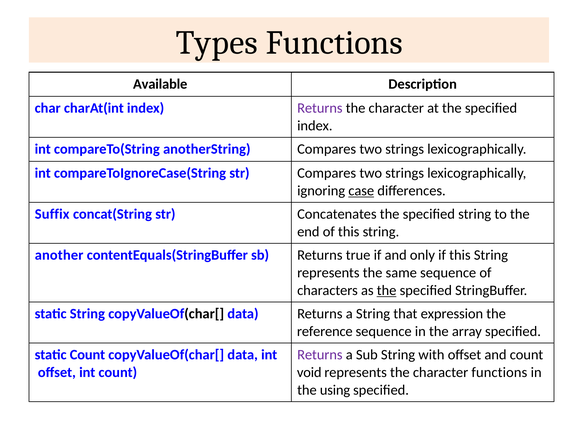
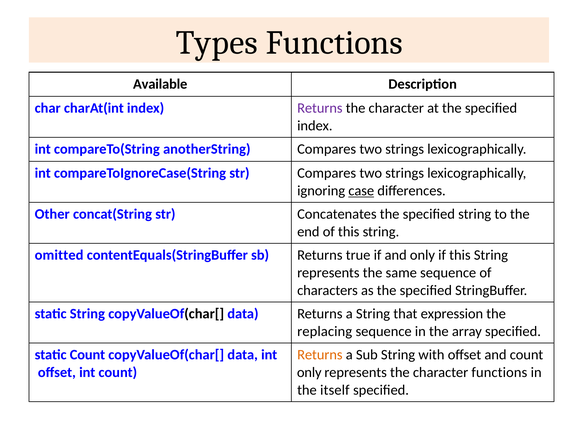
Suffix: Suffix -> Other (52, 214)
another: another -> omitted (59, 256)
the underline: present -> none (387, 291)
reference: reference -> replacing (325, 332)
Returns colour: purple -> orange (320, 355)
void: void -> only (309, 373)
using: using -> itself (335, 391)
